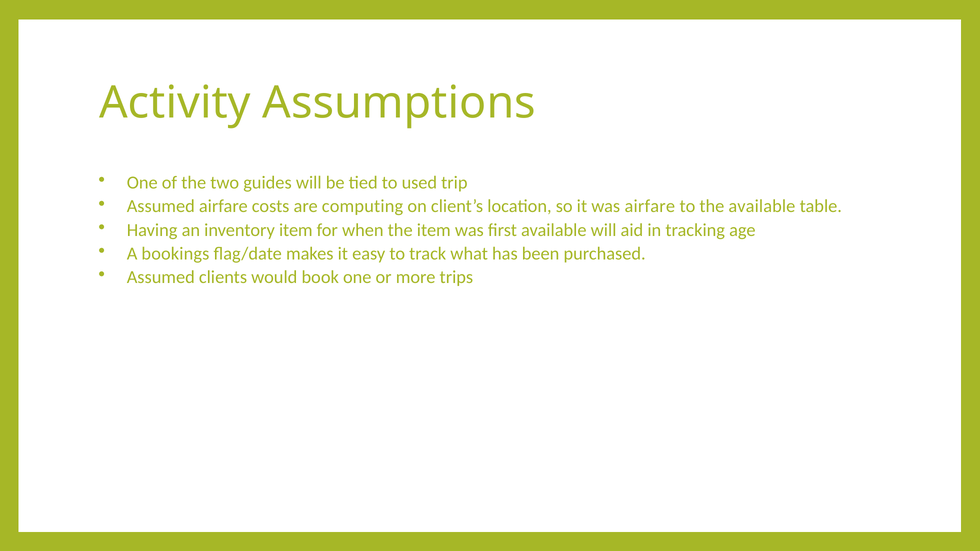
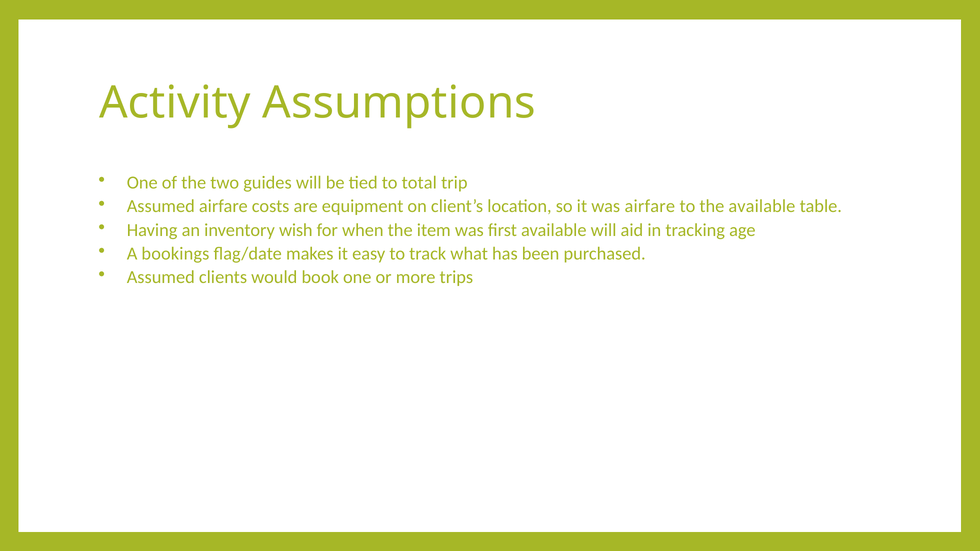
used: used -> total (419, 183)
computing: computing -> equipment (363, 206)
inventory item: item -> wish (296, 230)
